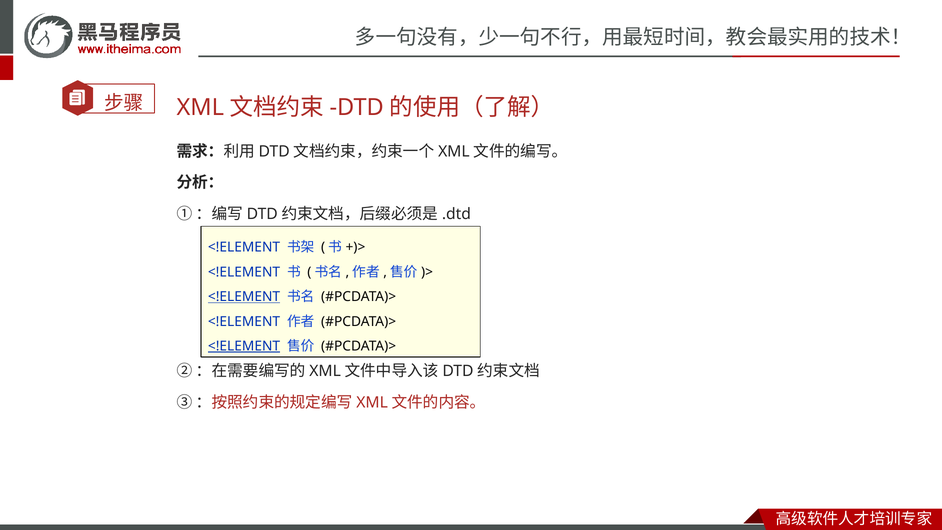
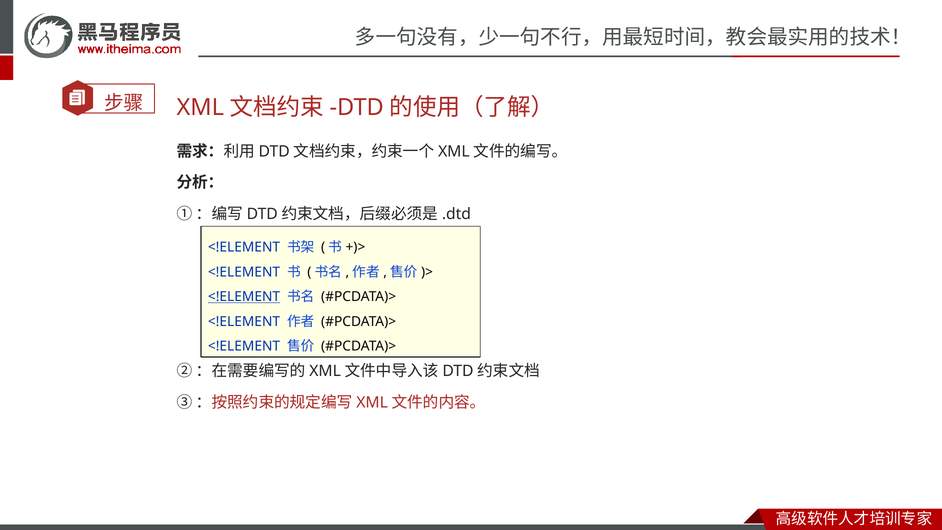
<!ELEMENT underline: present -> none (244, 346)
